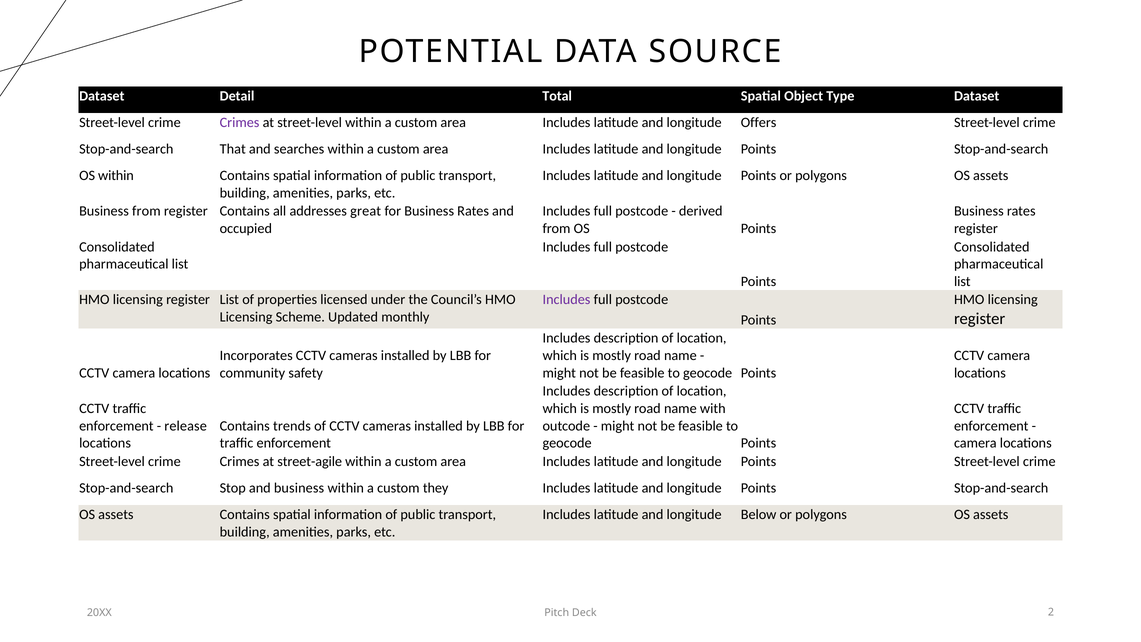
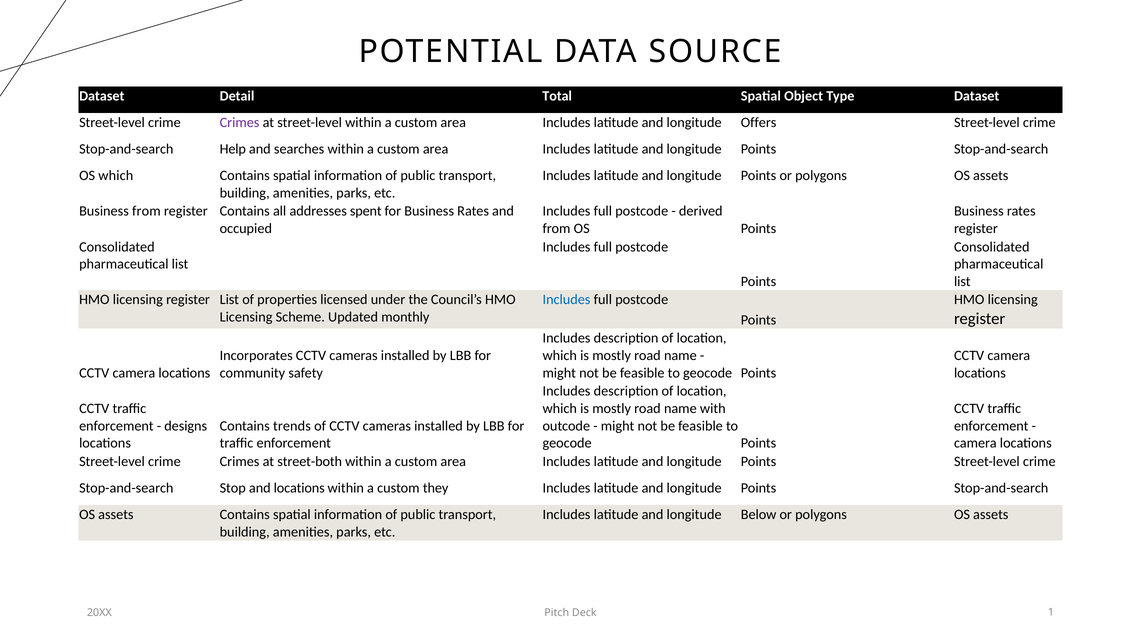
That: That -> Help (233, 149)
OS within: within -> which (116, 176)
great: great -> spent (366, 211)
Includes colour: purple -> blue (567, 300)
release: release -> designs (186, 426)
street-agile: street-agile -> street-both (310, 461)
and business: business -> locations (299, 488)
2: 2 -> 1 (1051, 612)
